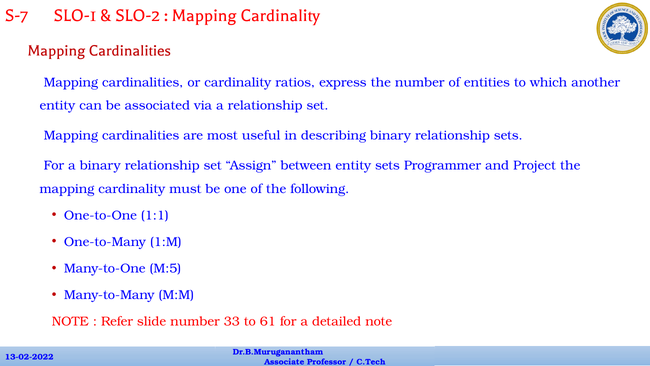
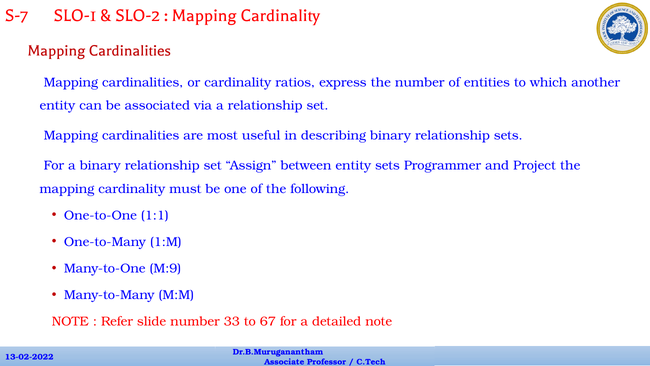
M:5: M:5 -> M:9 (165, 268)
61: 61 -> 67 (268, 321)
